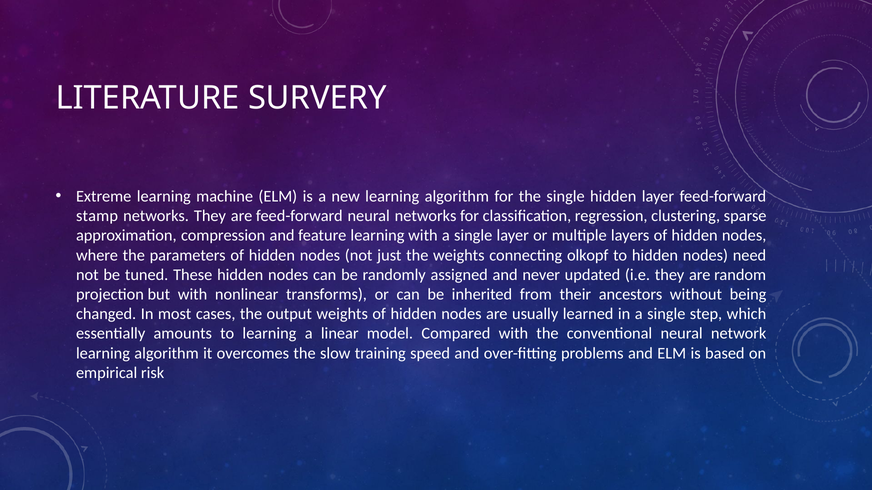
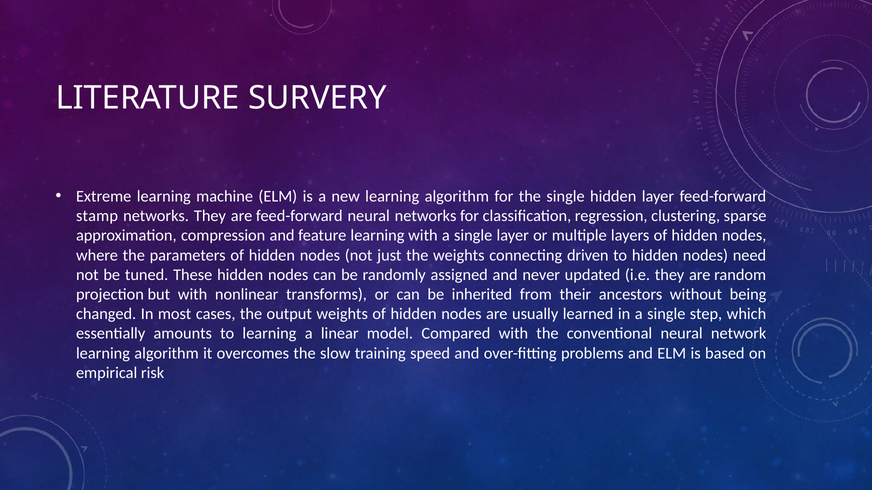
olkopf: olkopf -> driven (588, 255)
